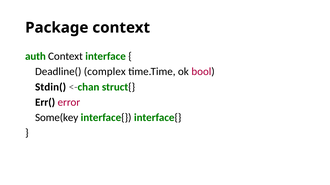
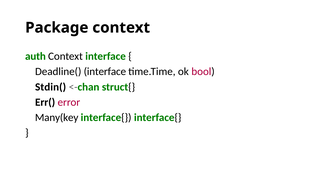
Deadline( complex: complex -> interface (105, 72)
Some(key: Some(key -> Many(key (57, 118)
